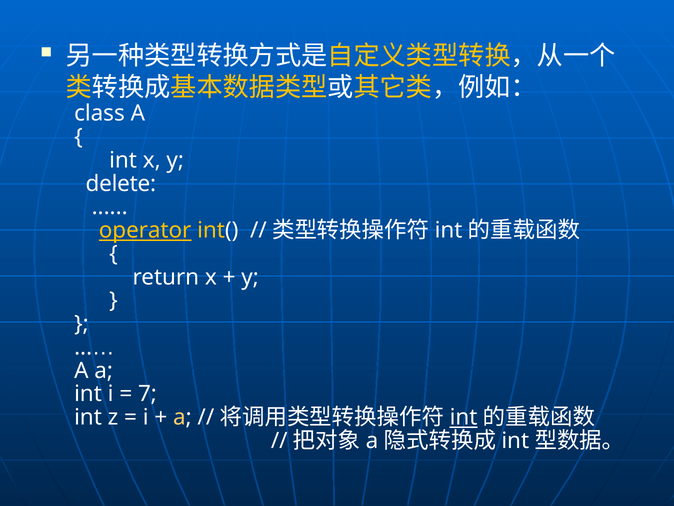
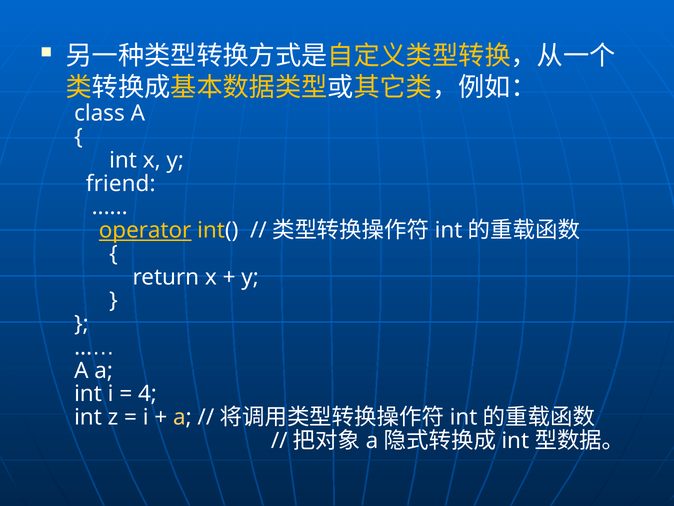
delete: delete -> friend (121, 183)
7: 7 -> 4 (147, 394)
int underline: present -> none (464, 417)
